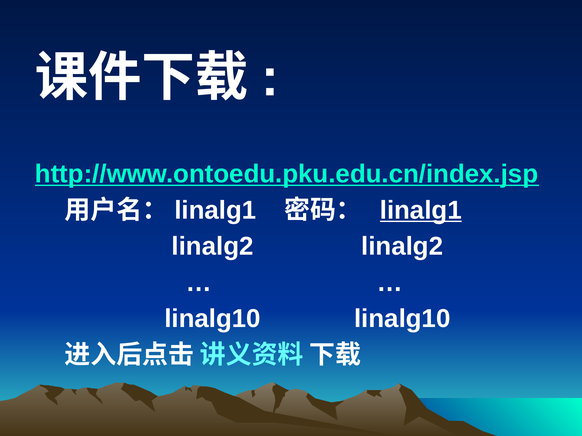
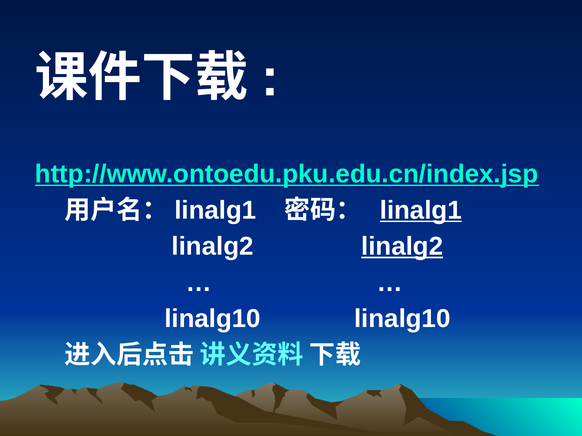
linalg2 underline: none -> present (402, 247)
